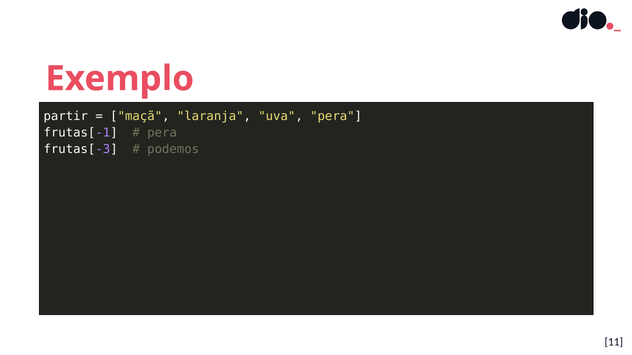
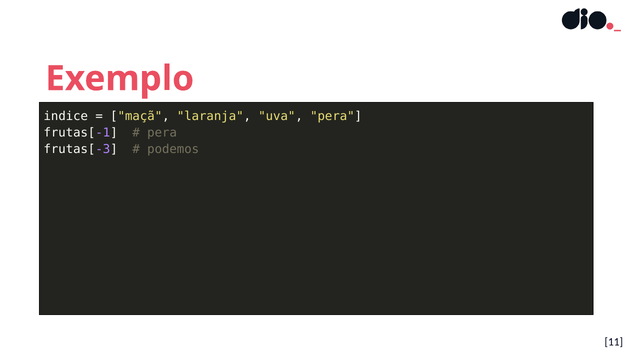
partir: partir -> indice (66, 116)
